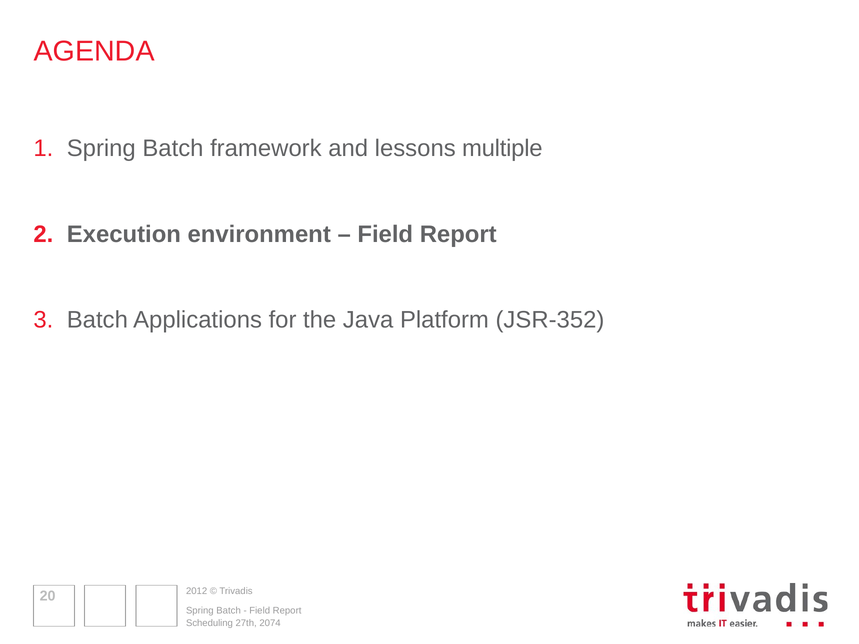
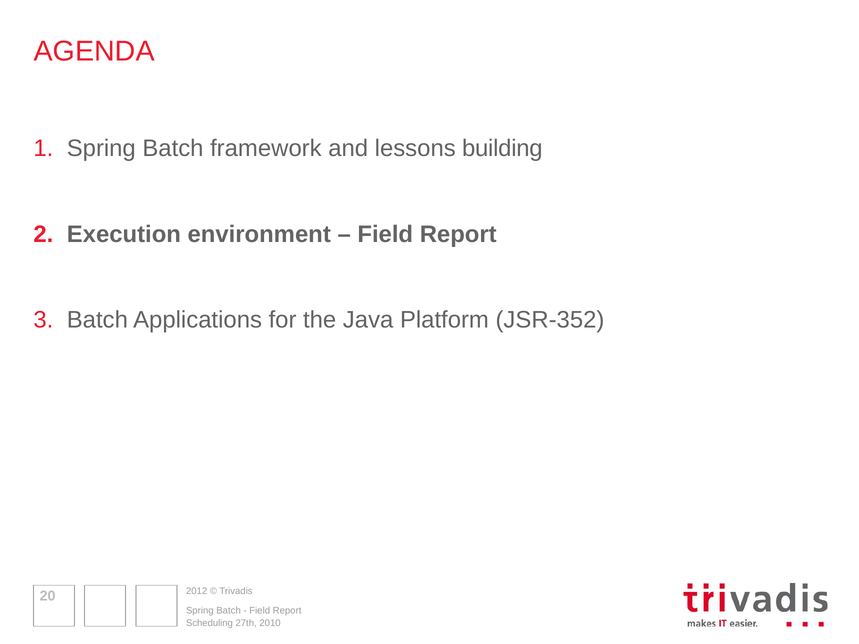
multiple: multiple -> building (502, 148)
2074: 2074 -> 2010 (270, 623)
